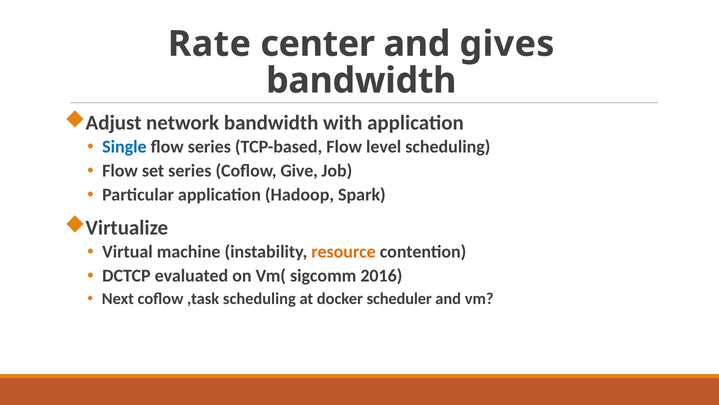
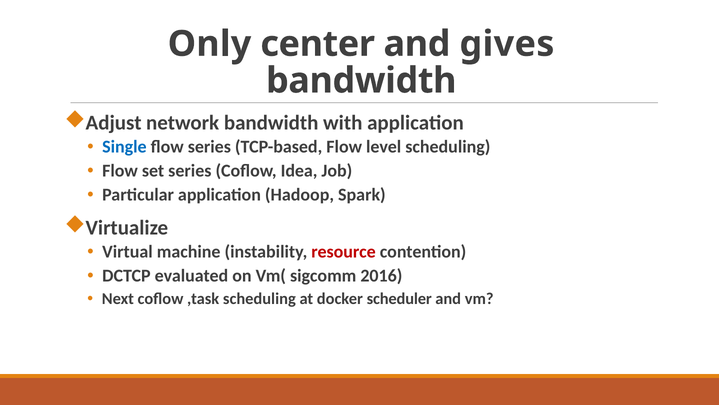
Rate: Rate -> Only (209, 44)
Give: Give -> Idea (299, 171)
resource colour: orange -> red (344, 252)
